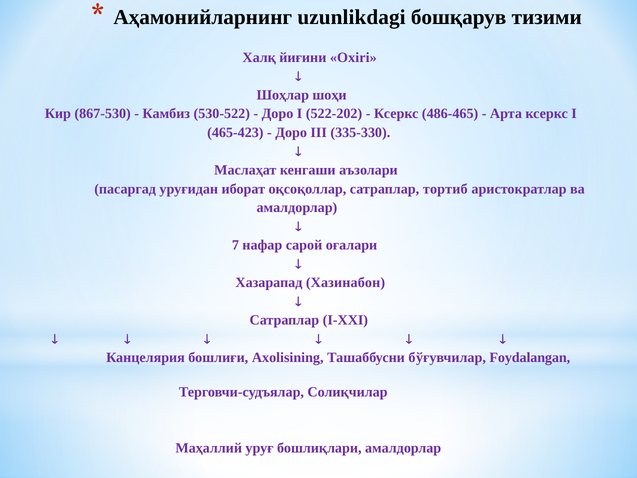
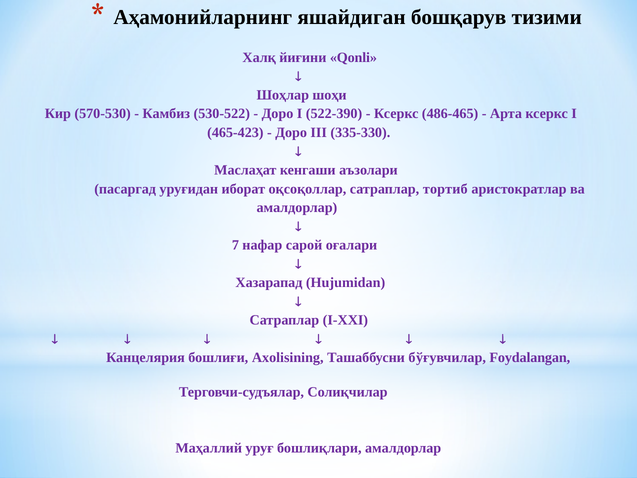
uzunlikdagi: uzunlikdagi -> яшайдиган (352, 17)
Oxiri: Oxiri -> Qonli (353, 57)
867-530: 867-530 -> 570-530 (103, 114)
522-202: 522-202 -> 522-390 (334, 114)
Хазинабон: Хазинабон -> Hujumidan (346, 283)
